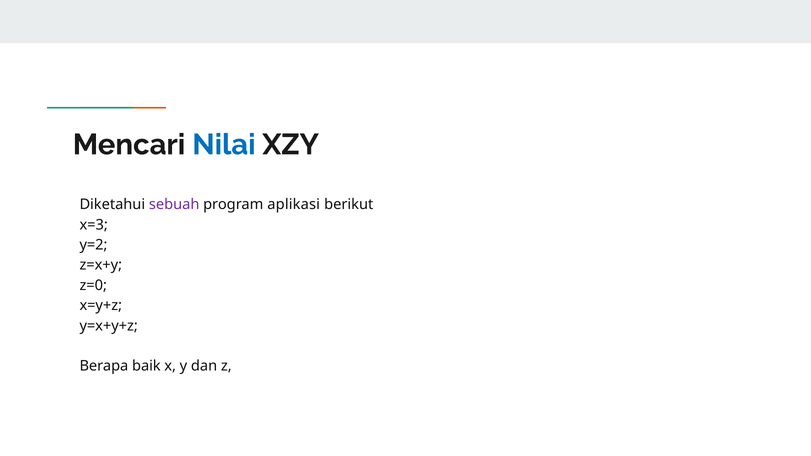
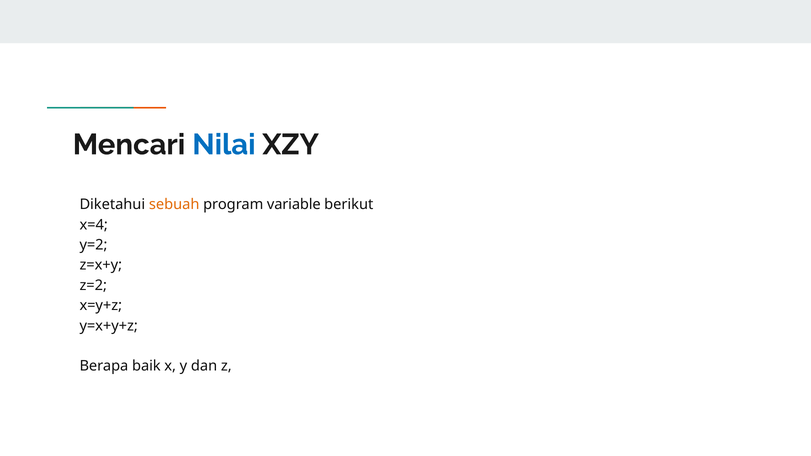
sebuah colour: purple -> orange (174, 205)
aplikasi: aplikasi -> variable (294, 205)
x=3: x=3 -> x=4 (94, 225)
z=0: z=0 -> z=2 (93, 285)
